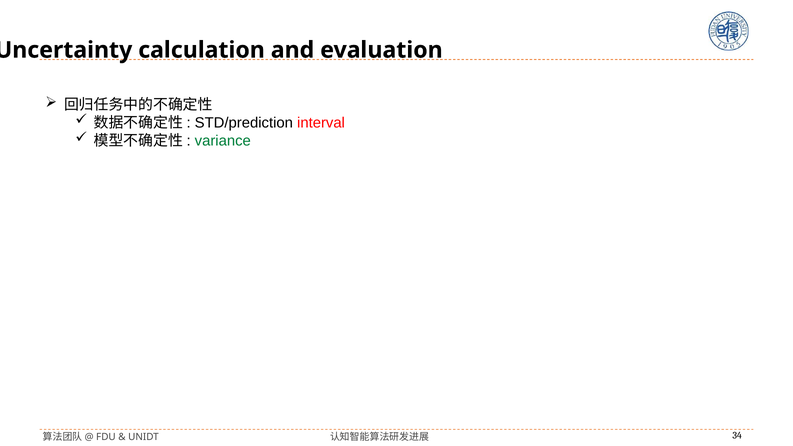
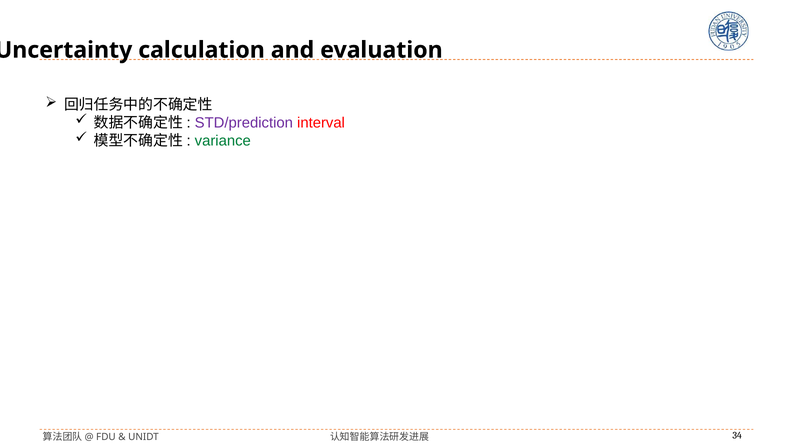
STD/prediction colour: black -> purple (244, 123)
